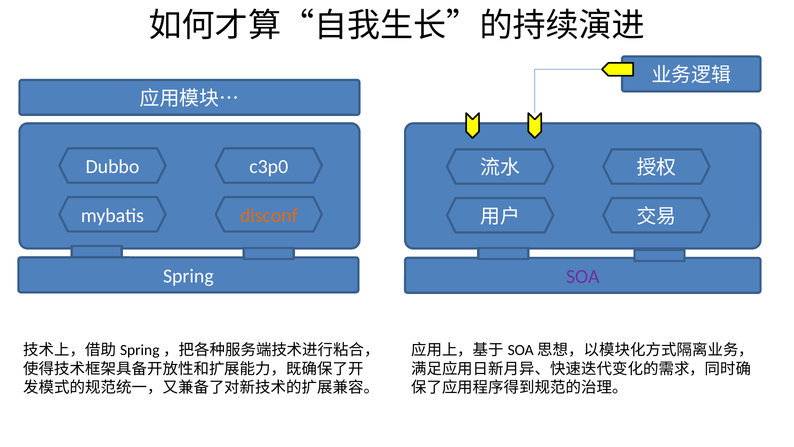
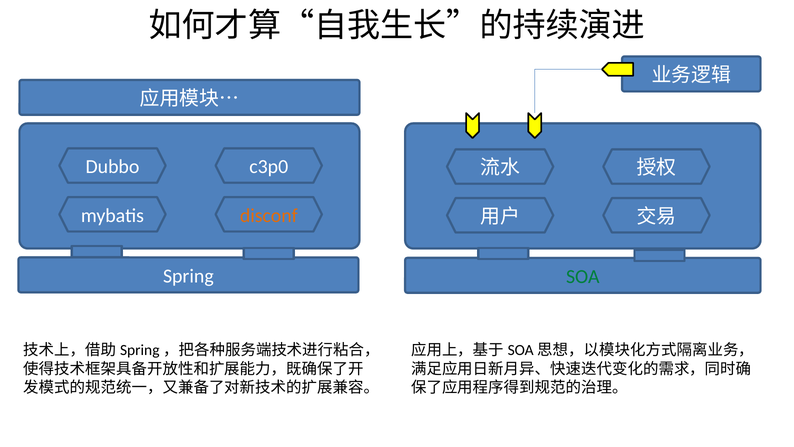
SOA colour: purple -> green (583, 276)
